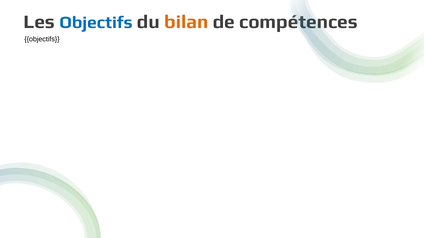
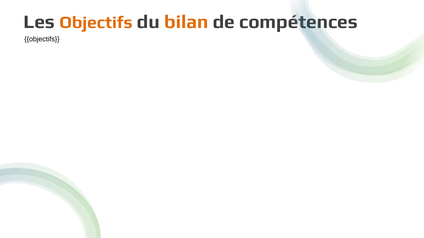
Objectifs colour: blue -> orange (96, 22)
